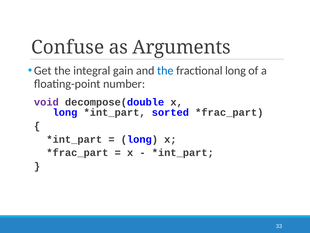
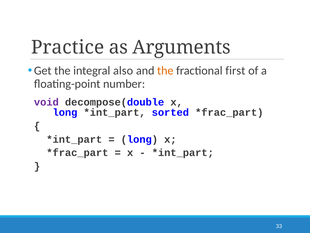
Confuse: Confuse -> Practice (68, 47)
gain: gain -> also (123, 71)
the colour: blue -> orange (165, 71)
fractional long: long -> first (235, 71)
